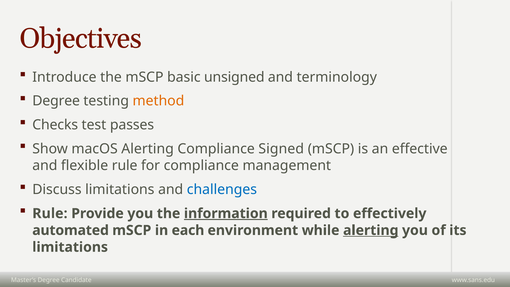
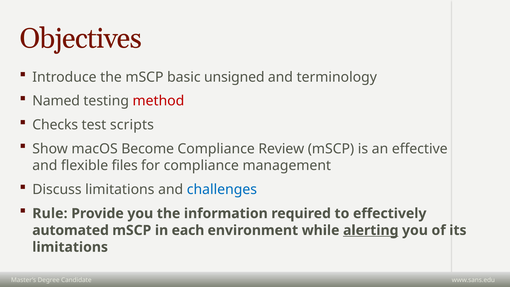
Degree: Degree -> Named (56, 101)
method colour: orange -> red (158, 101)
passes: passes -> scripts (132, 125)
macOS Alerting: Alerting -> Become (148, 149)
Signed: Signed -> Review (281, 149)
flexible rule: rule -> files (125, 166)
information underline: present -> none (226, 213)
